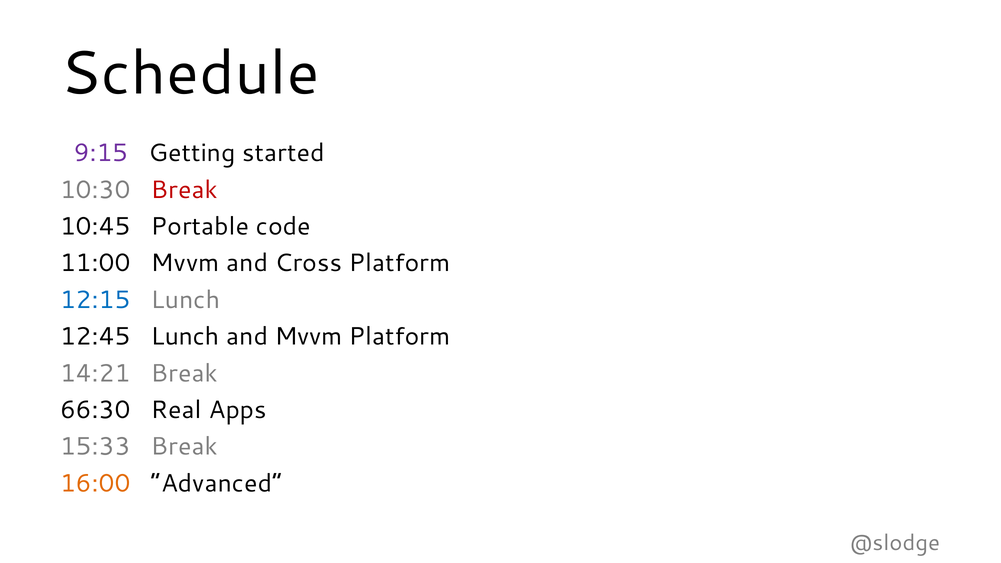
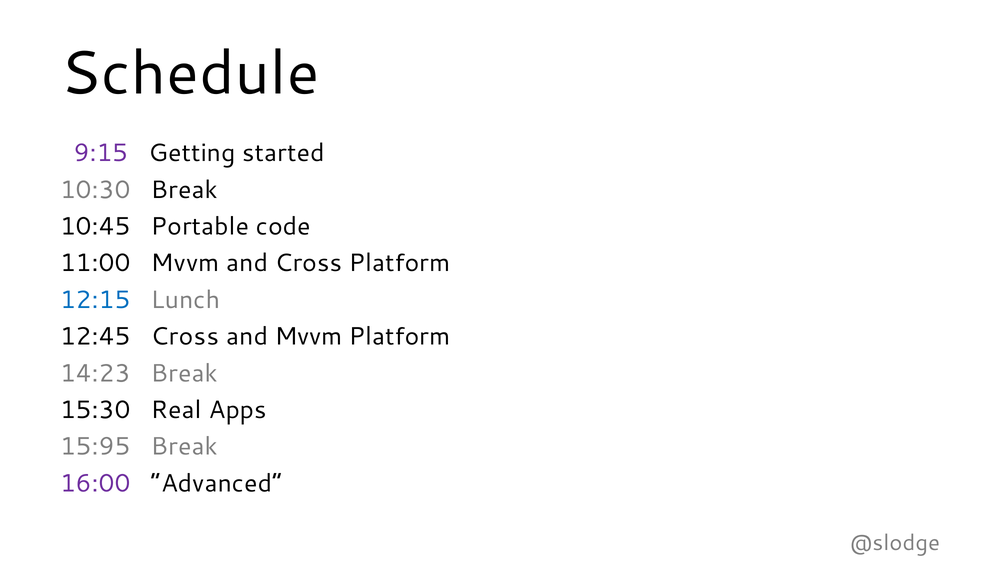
Break colour: red -> black (184, 190)
12:45 Lunch: Lunch -> Cross (185, 337)
14:21: 14:21 -> 14:23 (95, 373)
66:30: 66:30 -> 15:30 (95, 410)
15:33: 15:33 -> 15:95 (95, 447)
16:00 colour: orange -> purple (95, 483)
